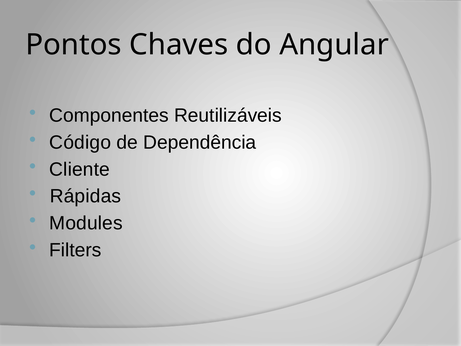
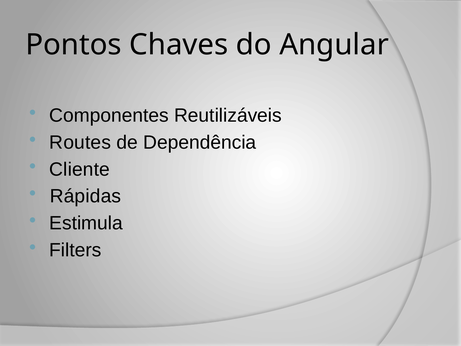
Código: Código -> Routes (80, 142)
Modules: Modules -> Estimula (86, 223)
